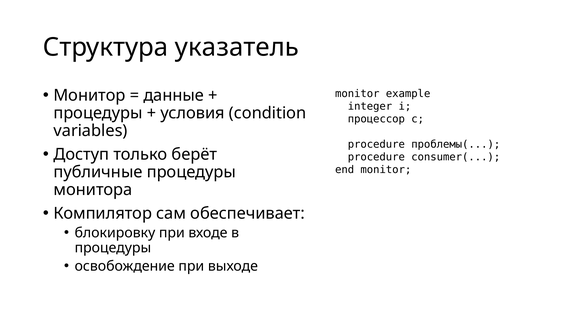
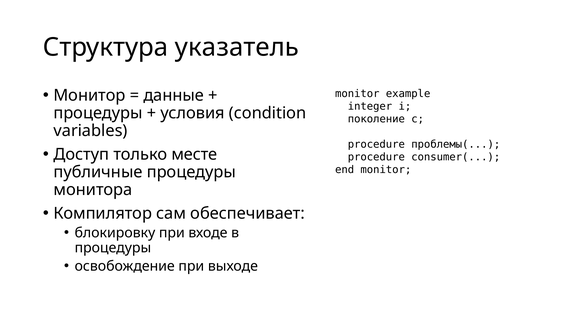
процессор: процессор -> поколение (376, 119)
берёт: берёт -> месте (194, 154)
